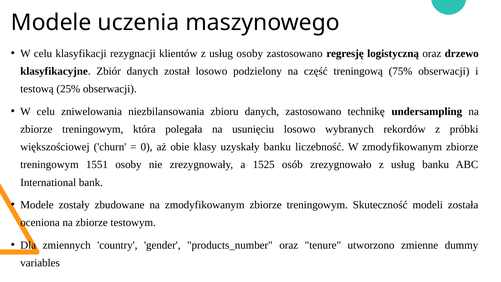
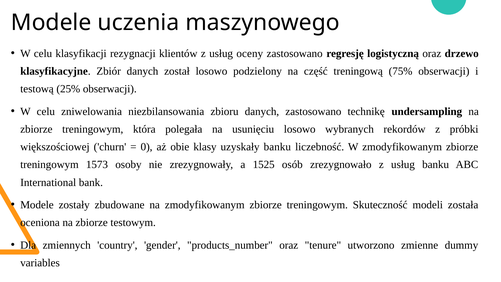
usług osoby: osoby -> oceny (250, 53)
1551: 1551 -> 1573 (97, 165)
